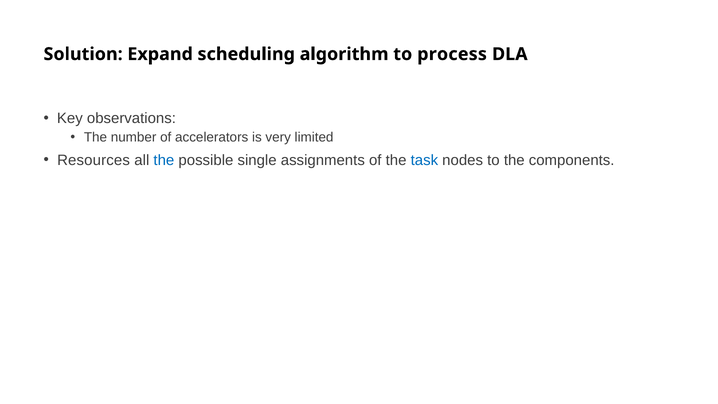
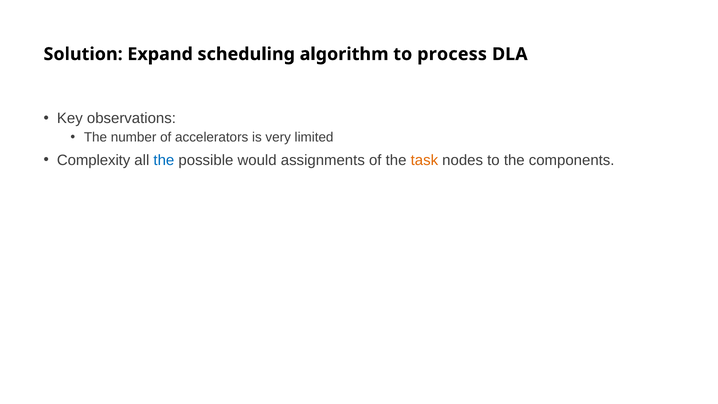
Resources: Resources -> Complexity (94, 160)
single: single -> would (257, 160)
task colour: blue -> orange (424, 160)
